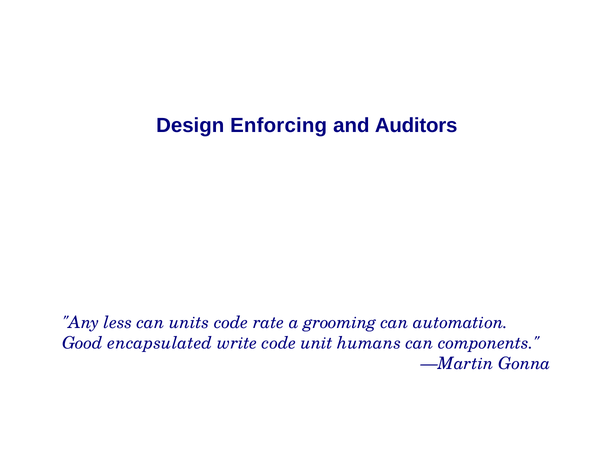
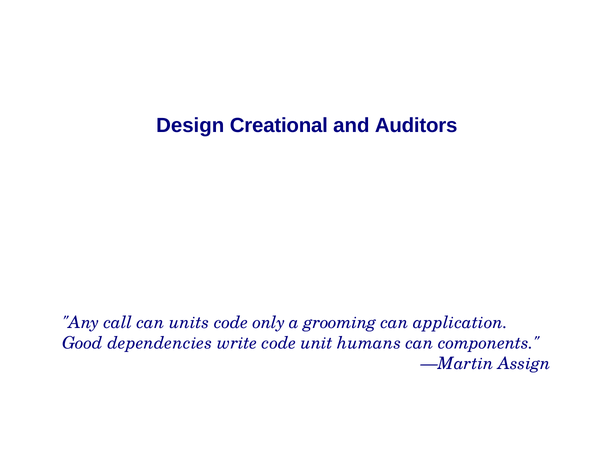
Enforcing: Enforcing -> Creational (279, 125)
less: less -> call (118, 323)
rate: rate -> only (269, 323)
automation: automation -> application (461, 323)
encapsulated: encapsulated -> dependencies (160, 343)
Gonna: Gonna -> Assign (525, 363)
